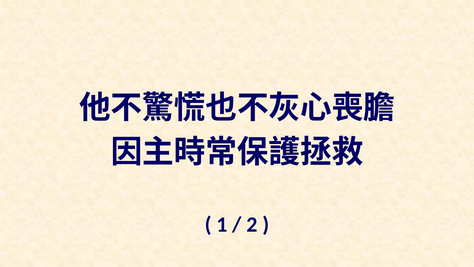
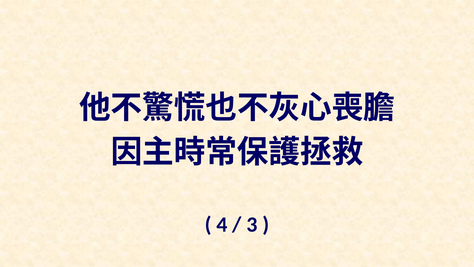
1: 1 -> 4 (222, 224)
2: 2 -> 3 (252, 224)
